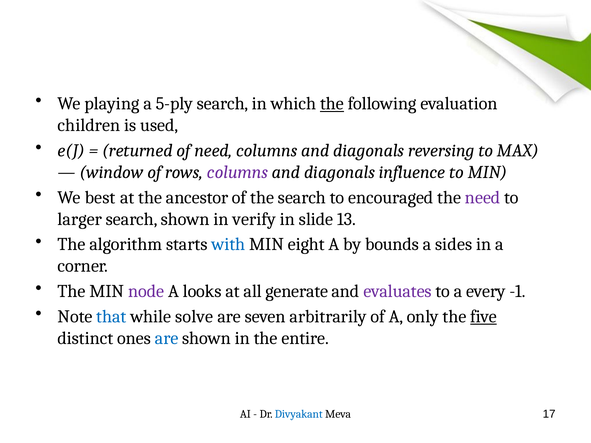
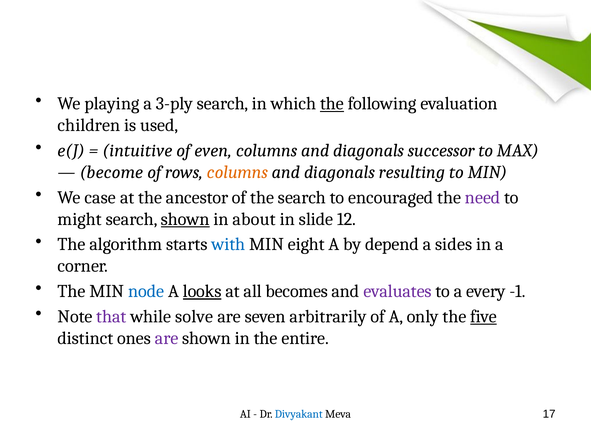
5-ply: 5-ply -> 3-ply (174, 104)
returned: returned -> intuitive (137, 151)
of need: need -> even (213, 151)
reversing: reversing -> successor (441, 151)
window: window -> become (111, 172)
columns colour: purple -> orange (238, 172)
influence: influence -> resulting (412, 172)
best: best -> case (100, 198)
larger: larger -> might (80, 219)
shown underline: none -> present (185, 219)
verify: verify -> about (254, 219)
13: 13 -> 12 (347, 219)
bounds: bounds -> depend (392, 244)
node colour: purple -> blue (146, 291)
looks underline: none -> present (202, 291)
generate: generate -> becomes (297, 291)
that colour: blue -> purple (111, 317)
are colour: blue -> purple (167, 338)
